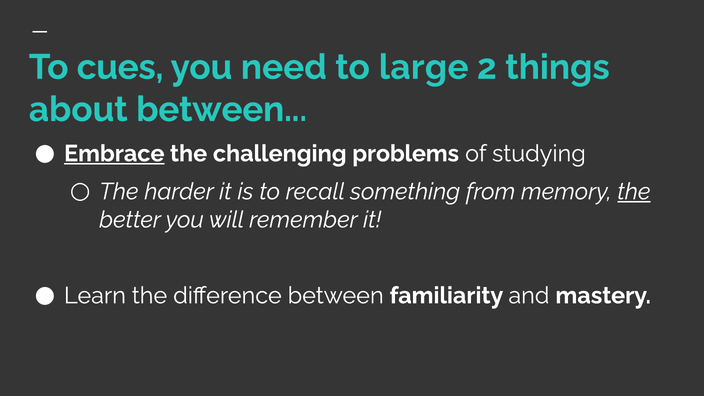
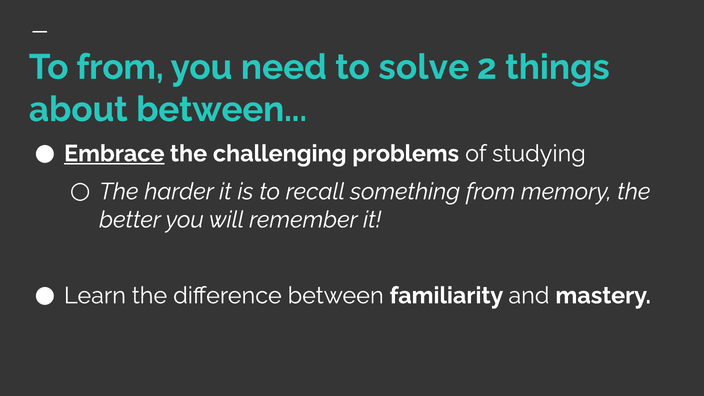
To cues: cues -> from (120, 67)
large: large -> solve (424, 67)
the underline: present -> none (634, 192)
